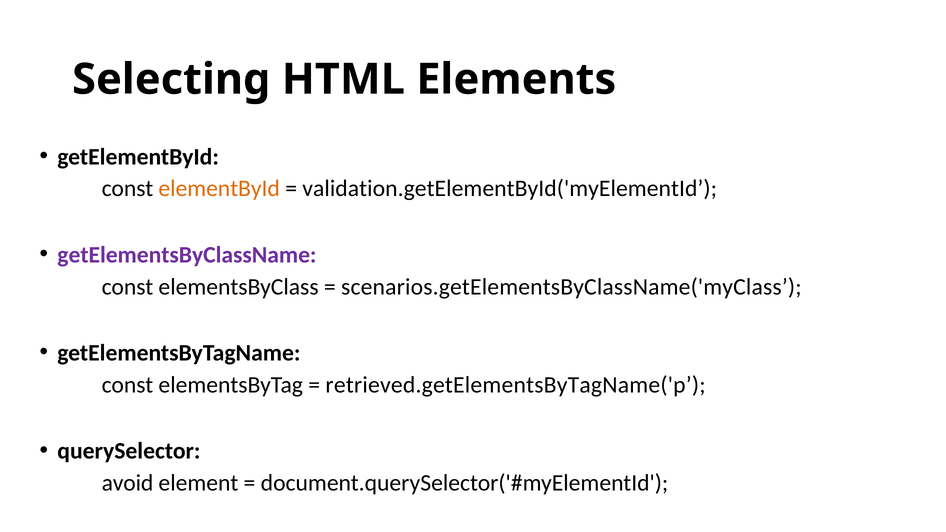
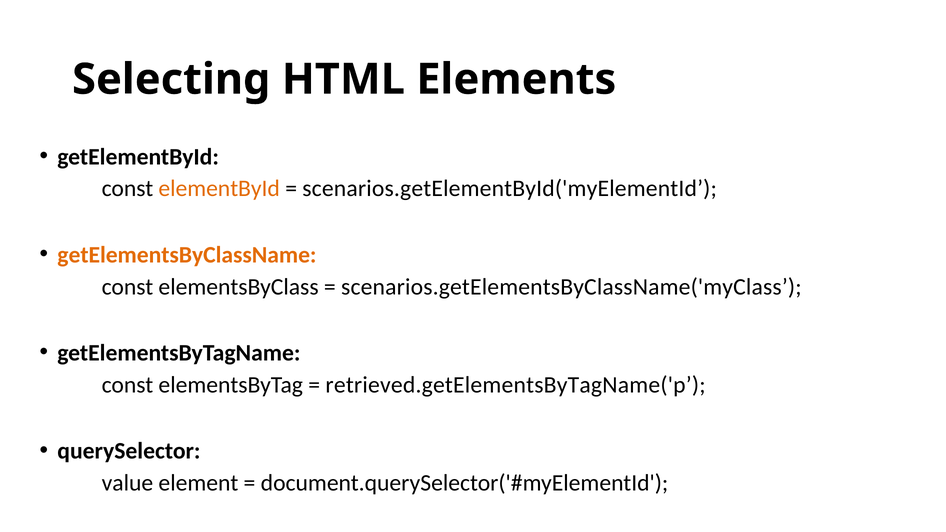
validation.getElementById('myElementId: validation.getElementById('myElementId -> scenarios.getElementById('myElementId (510, 189)
getElementsByClassName colour: purple -> orange (187, 255)
avoid: avoid -> value (127, 483)
